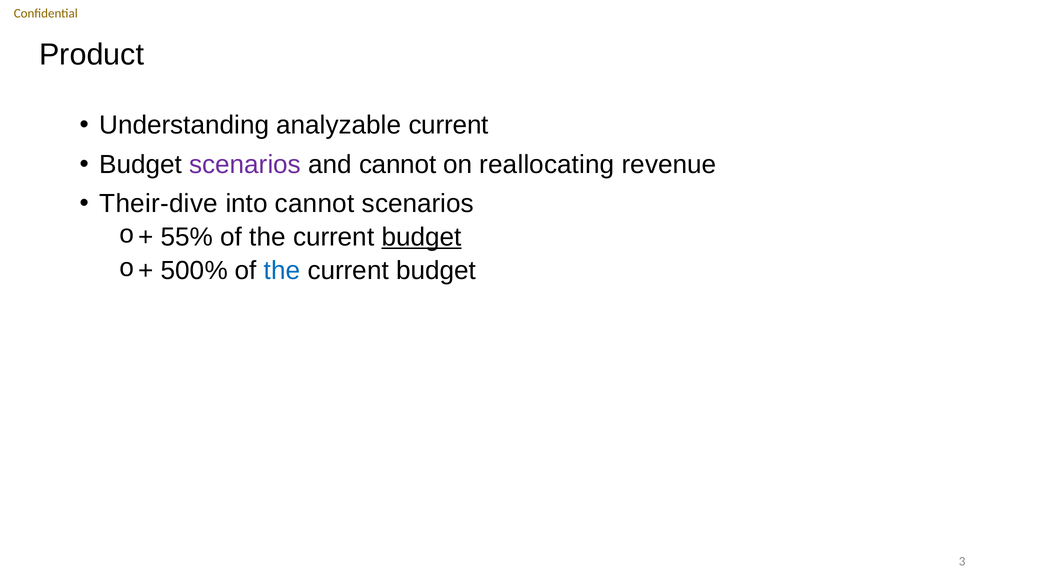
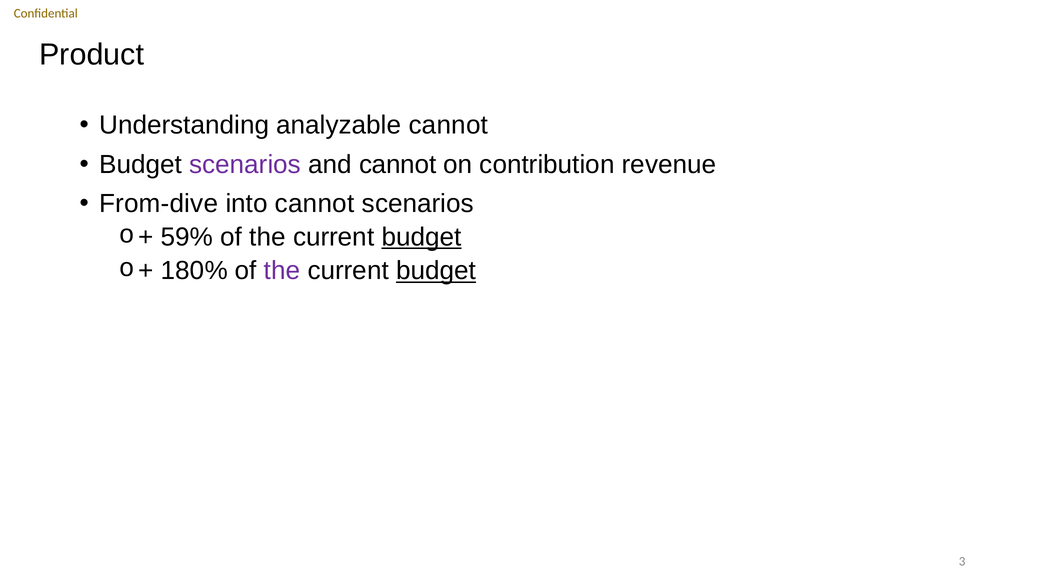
analyzable current: current -> cannot (448, 125)
reallocating: reallocating -> contribution (547, 164)
Their-dive: Their-dive -> From-dive (159, 203)
55%: 55% -> 59% (187, 237)
500%: 500% -> 180% (194, 271)
the colour: blue -> purple (282, 271)
budget underline: none -> present (436, 271)
